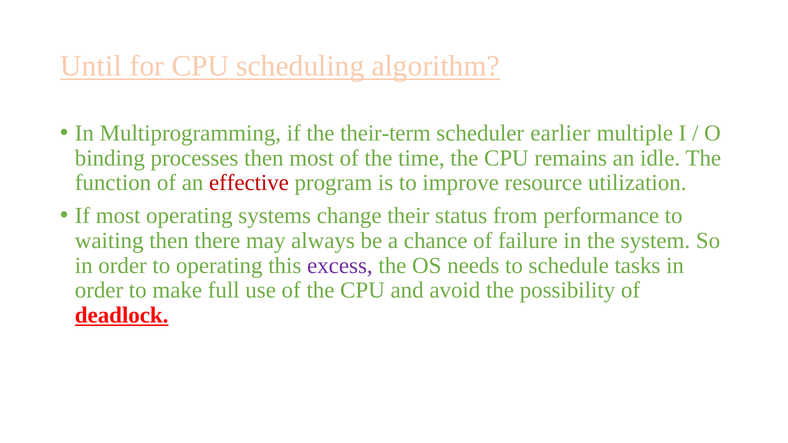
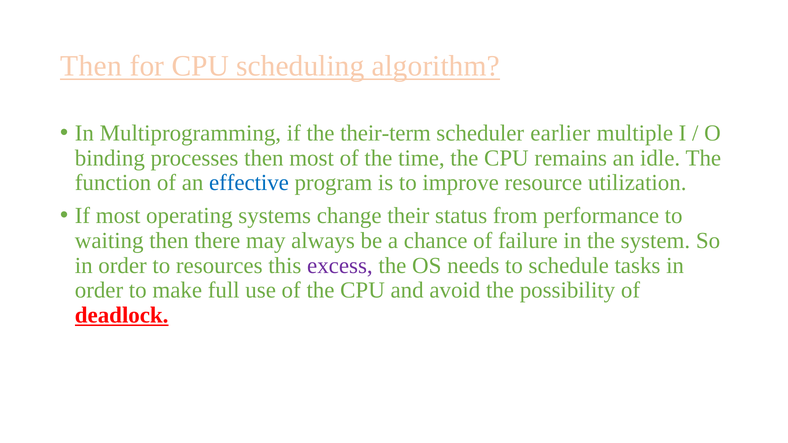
Until: Until -> Then (91, 66)
effective colour: red -> blue (249, 183)
to operating: operating -> resources (219, 266)
